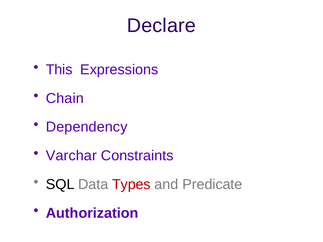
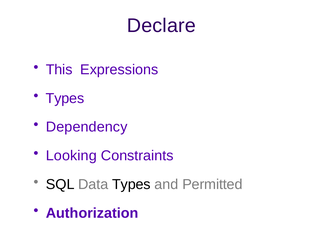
Chain: Chain -> Types (65, 98)
Varchar: Varchar -> Looking (71, 156)
Types colour: red -> black (131, 185)
Predicate: Predicate -> Permitted (212, 185)
